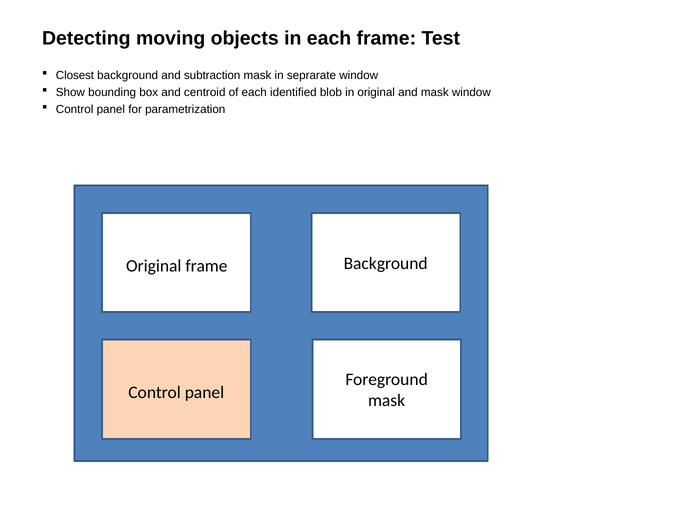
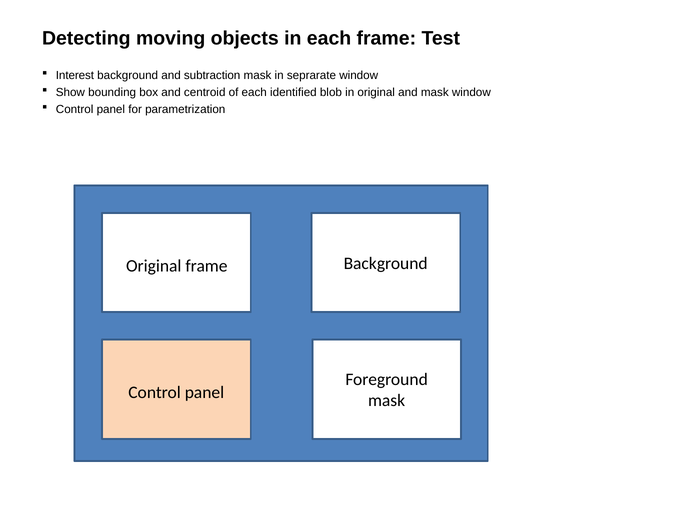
Closest: Closest -> Interest (75, 75)
